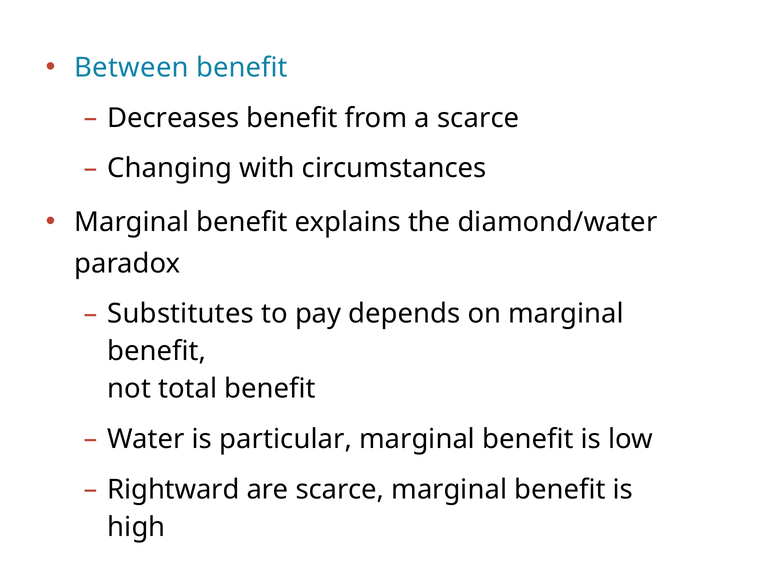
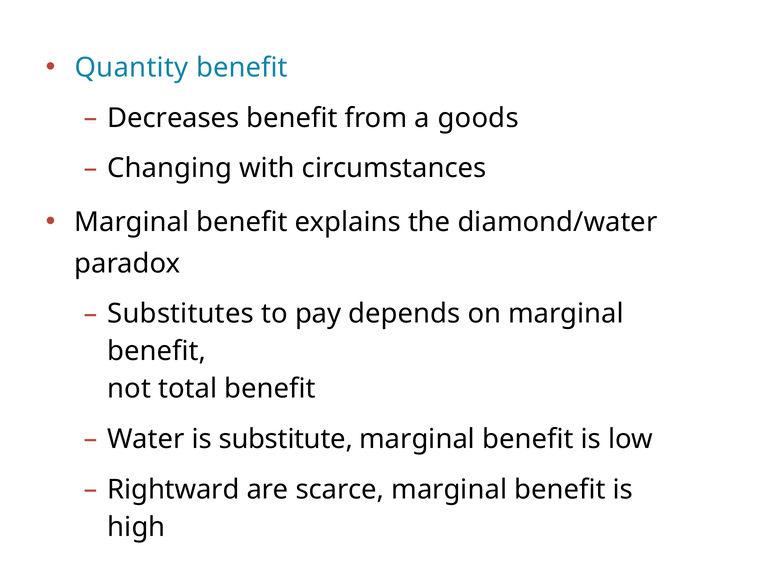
Between: Between -> Quantity (132, 68)
a scarce: scarce -> goods (478, 118)
particular: particular -> substitute (286, 439)
